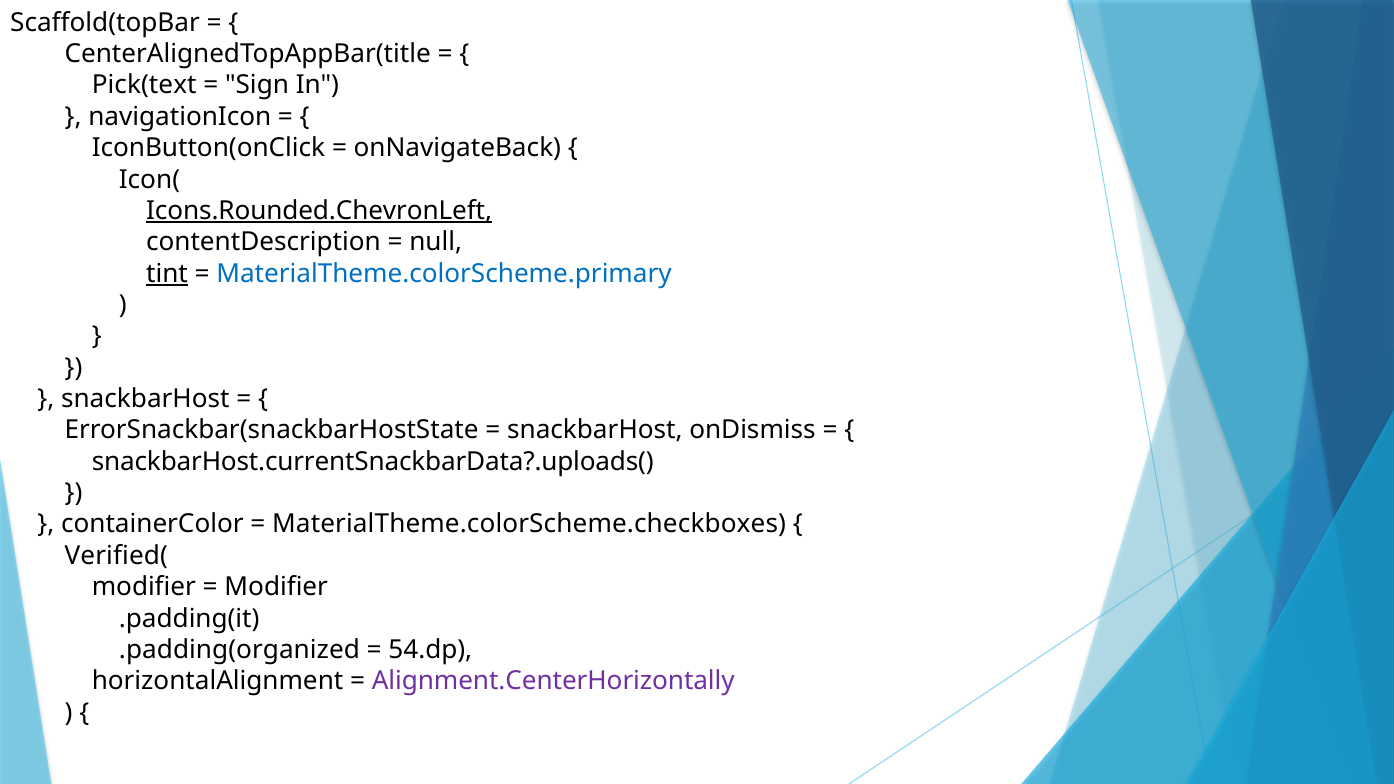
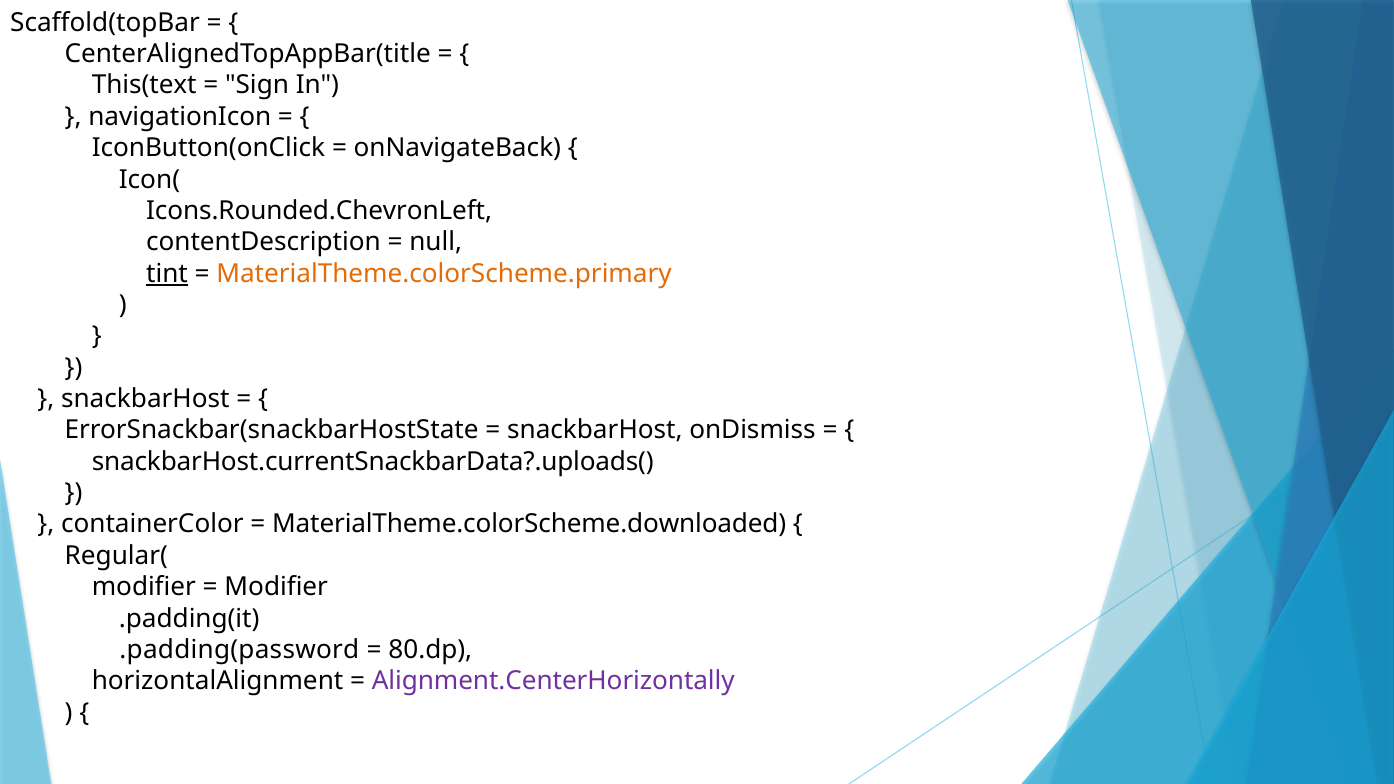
Pick(text: Pick(text -> This(text (144, 85)
Icons.Rounded.ChevronLeft underline: present -> none (319, 211)
MaterialTheme.colorScheme.primary colour: blue -> orange (444, 274)
MaterialTheme.colorScheme.checkboxes: MaterialTheme.colorScheme.checkboxes -> MaterialTheme.colorScheme.downloaded (529, 524)
Verified(: Verified( -> Regular( (116, 556)
.padding(organized: .padding(organized -> .padding(password (239, 650)
54.dp: 54.dp -> 80.dp (430, 650)
